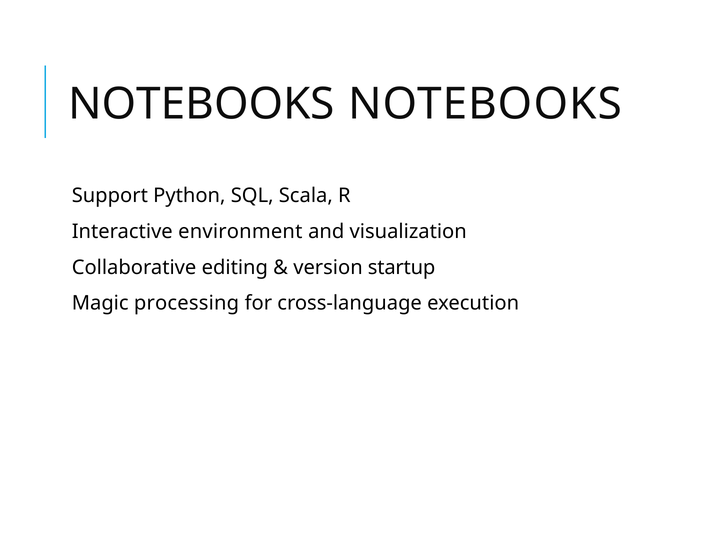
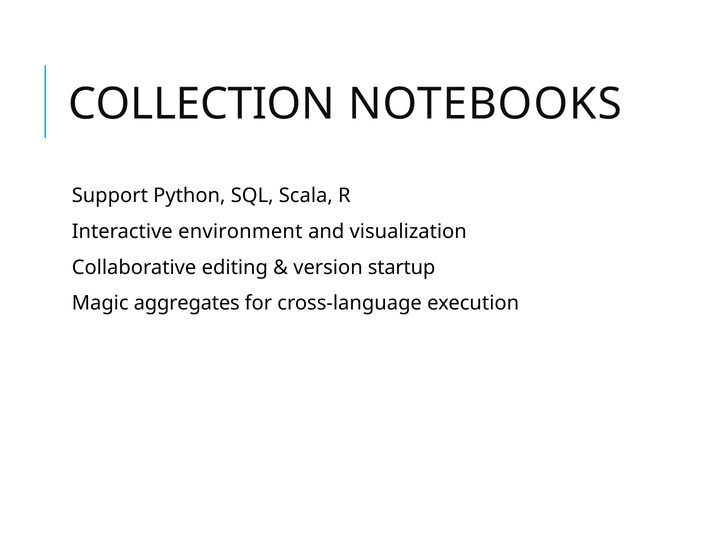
NOTEBOOKS: NOTEBOOKS -> COLLECTION (202, 104)
processing: processing -> aggregates (187, 303)
